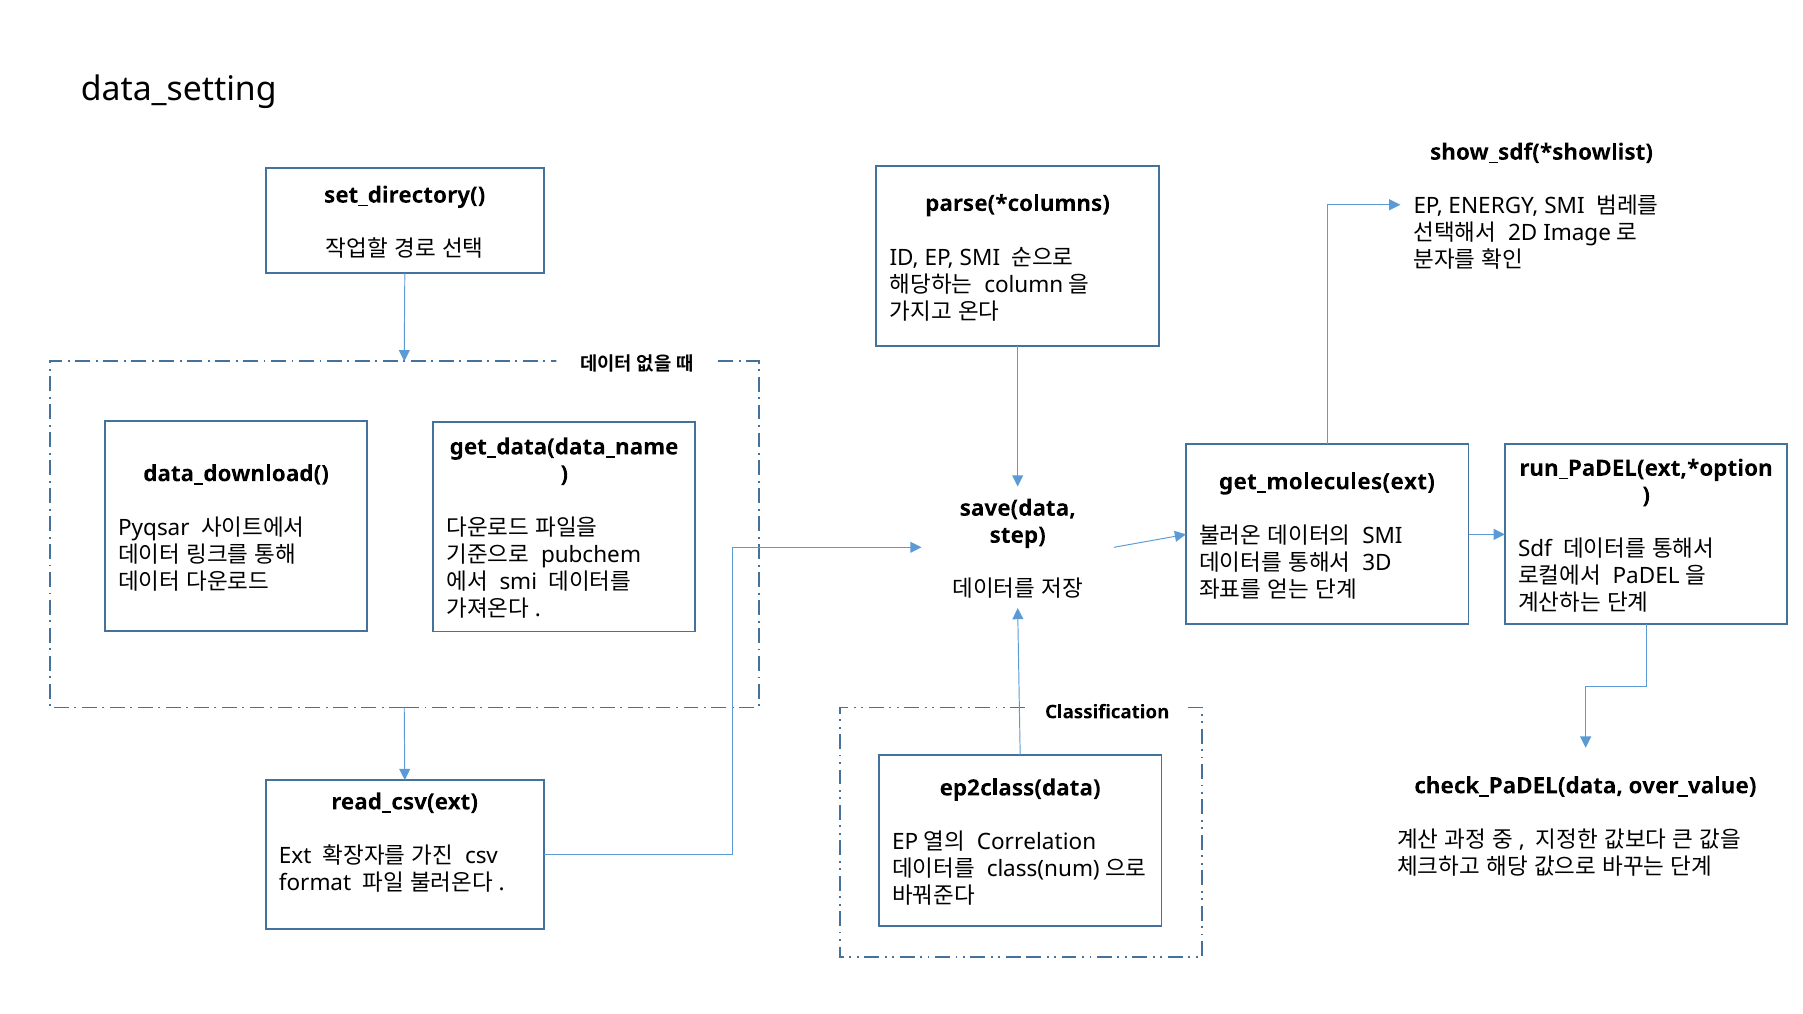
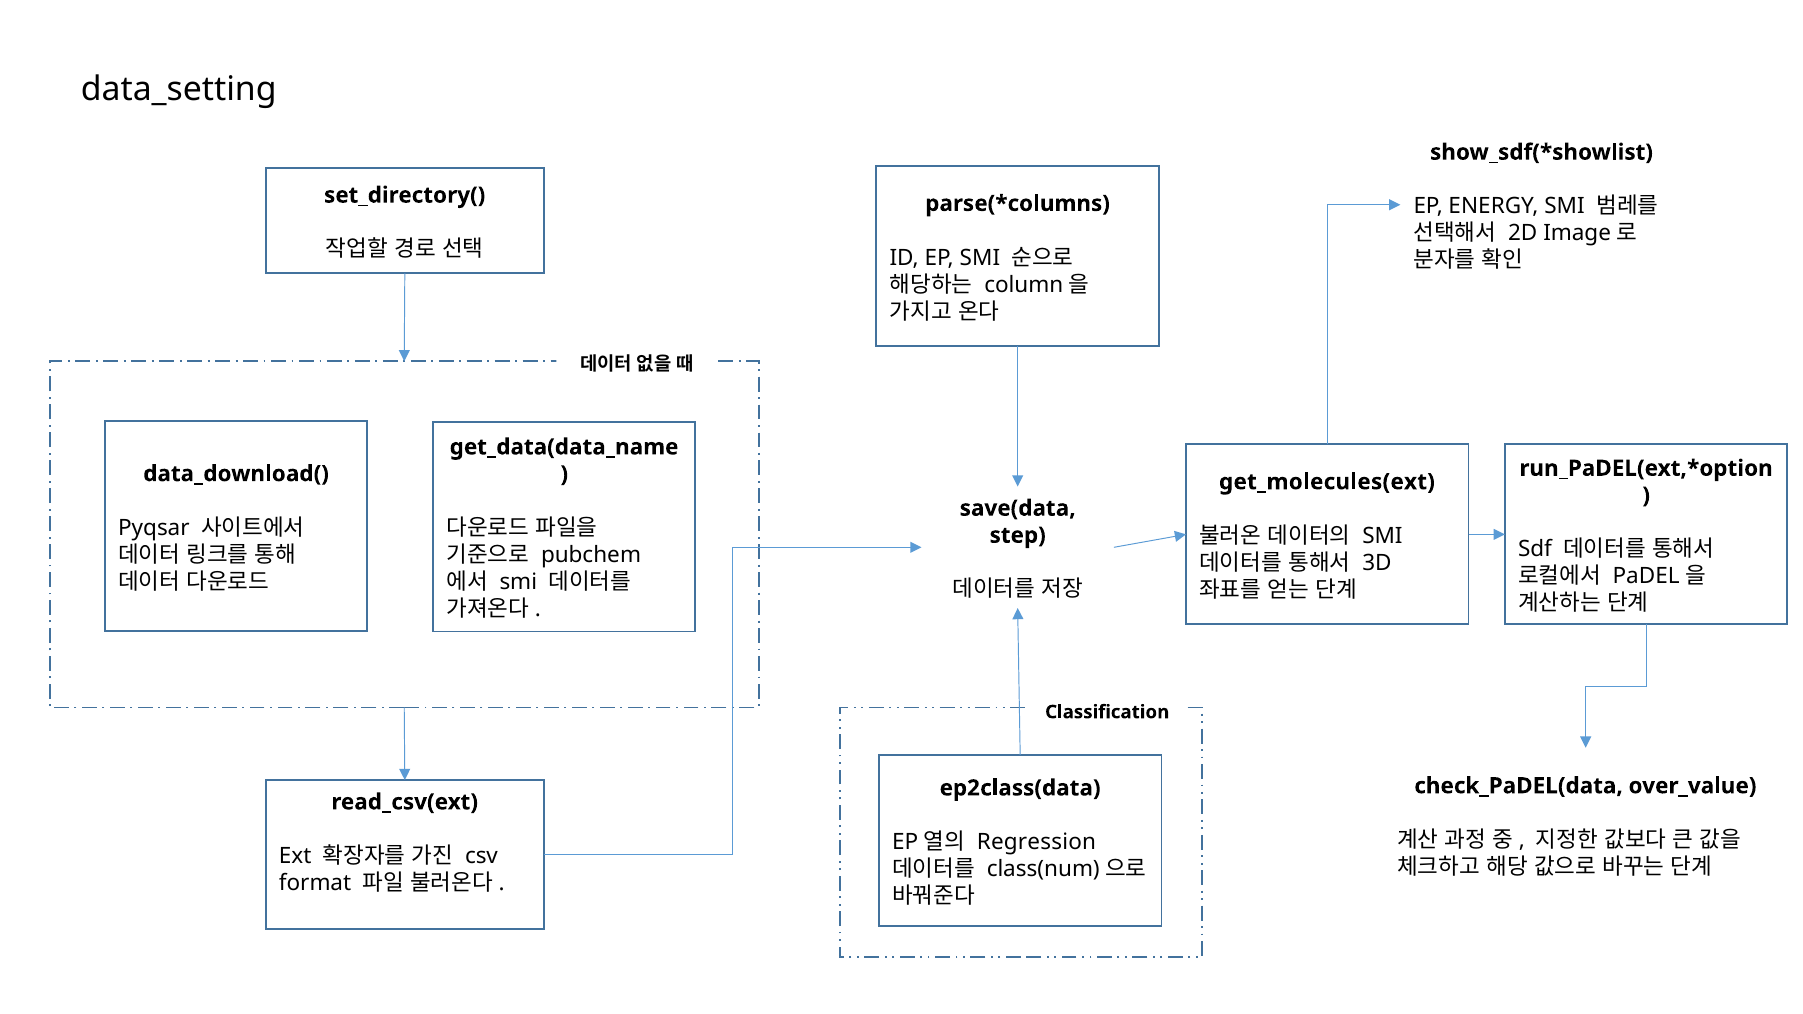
Correlation: Correlation -> Regression (1036, 842)
